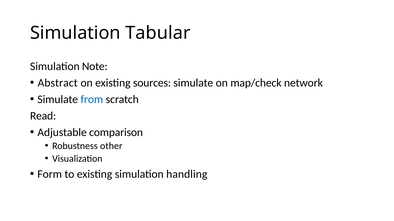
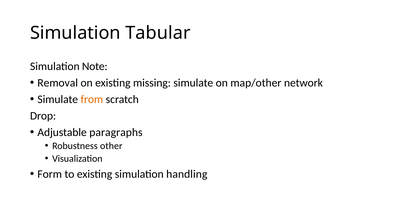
Abstract: Abstract -> Removal (58, 83)
sources: sources -> missing (152, 83)
map/check: map/check -> map/other (256, 83)
from colour: blue -> orange (92, 100)
Read: Read -> Drop (43, 116)
comparison: comparison -> paragraphs (116, 133)
